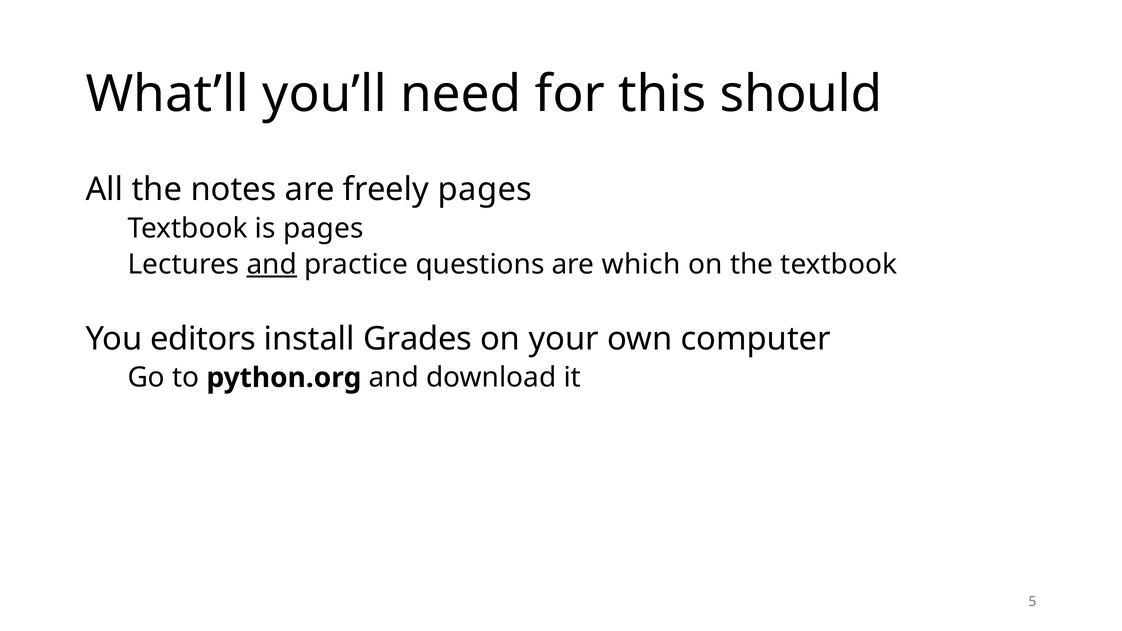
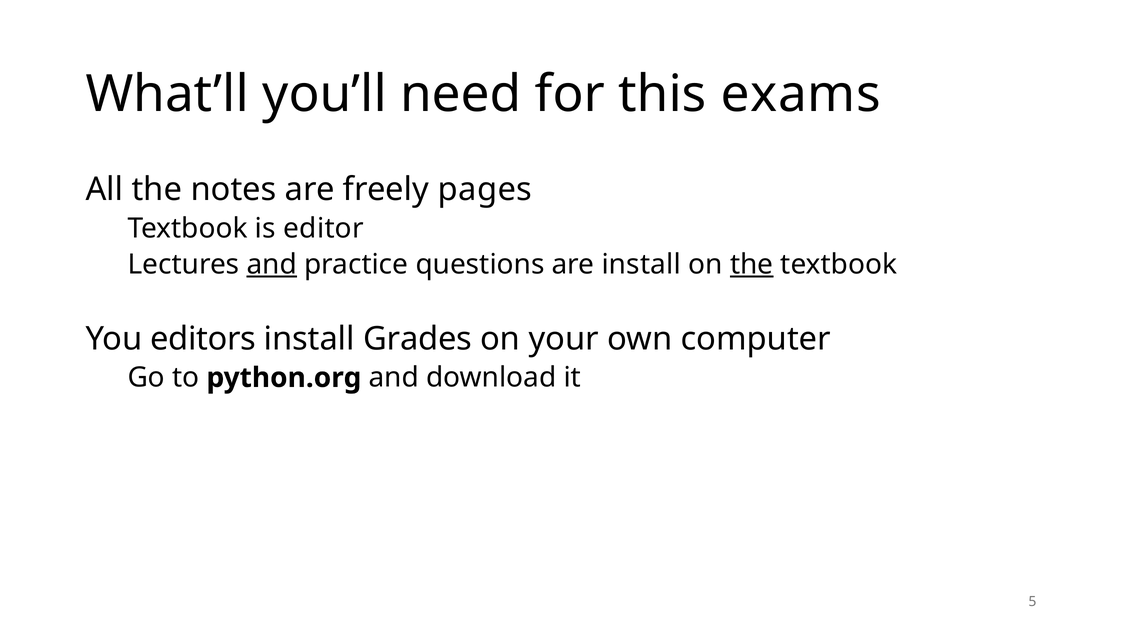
should: should -> exams (801, 94)
is pages: pages -> editor (324, 228)
are which: which -> install (641, 264)
the underline: none -> present (752, 264)
